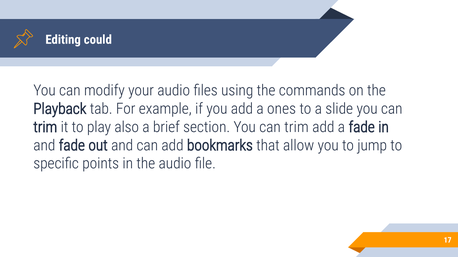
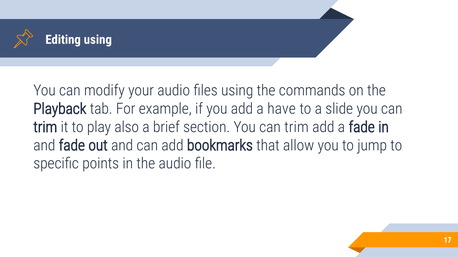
Editing could: could -> using (98, 40)
ones: ones -> have (282, 109)
